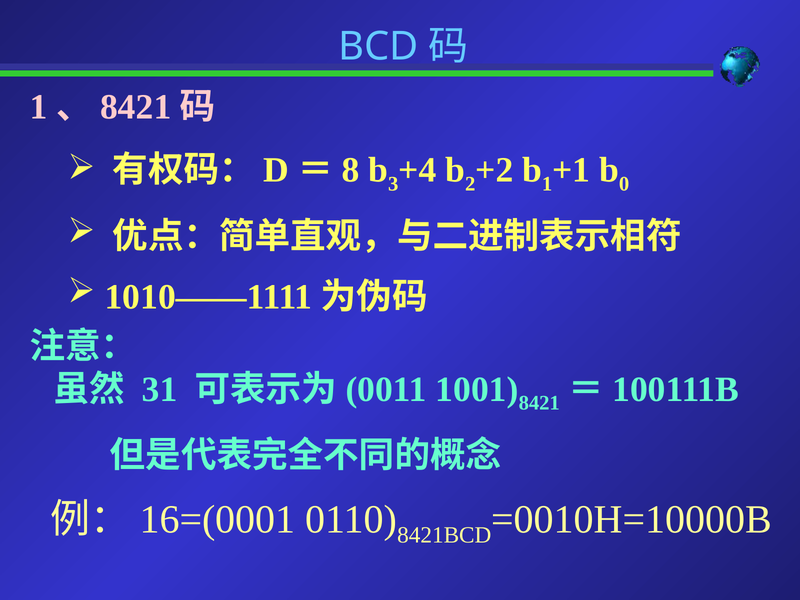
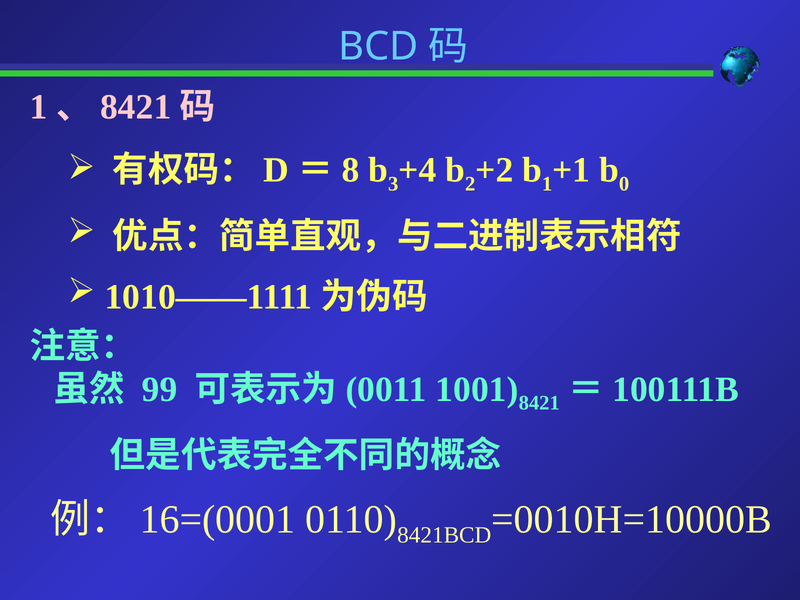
31: 31 -> 99 (160, 389)
